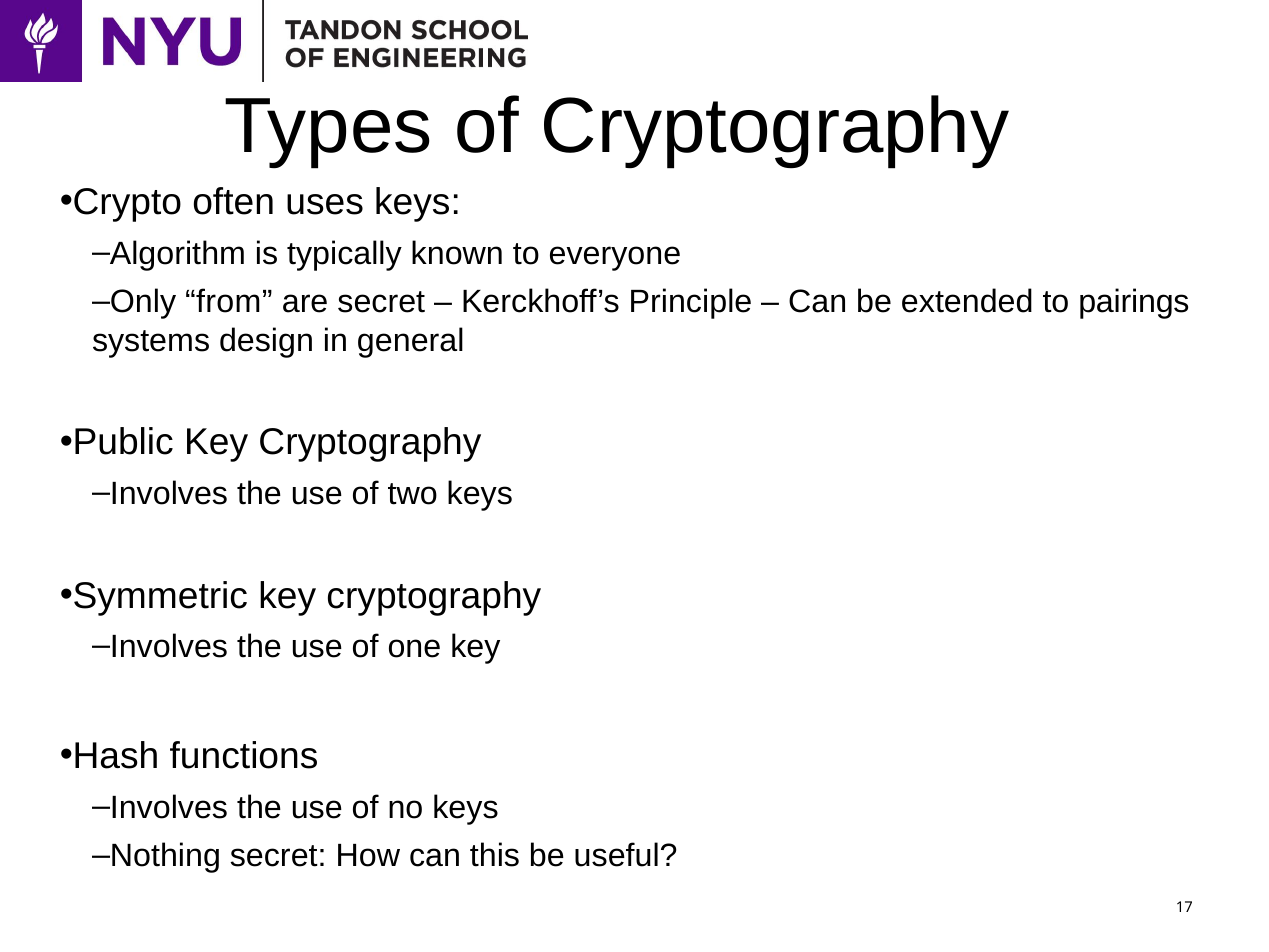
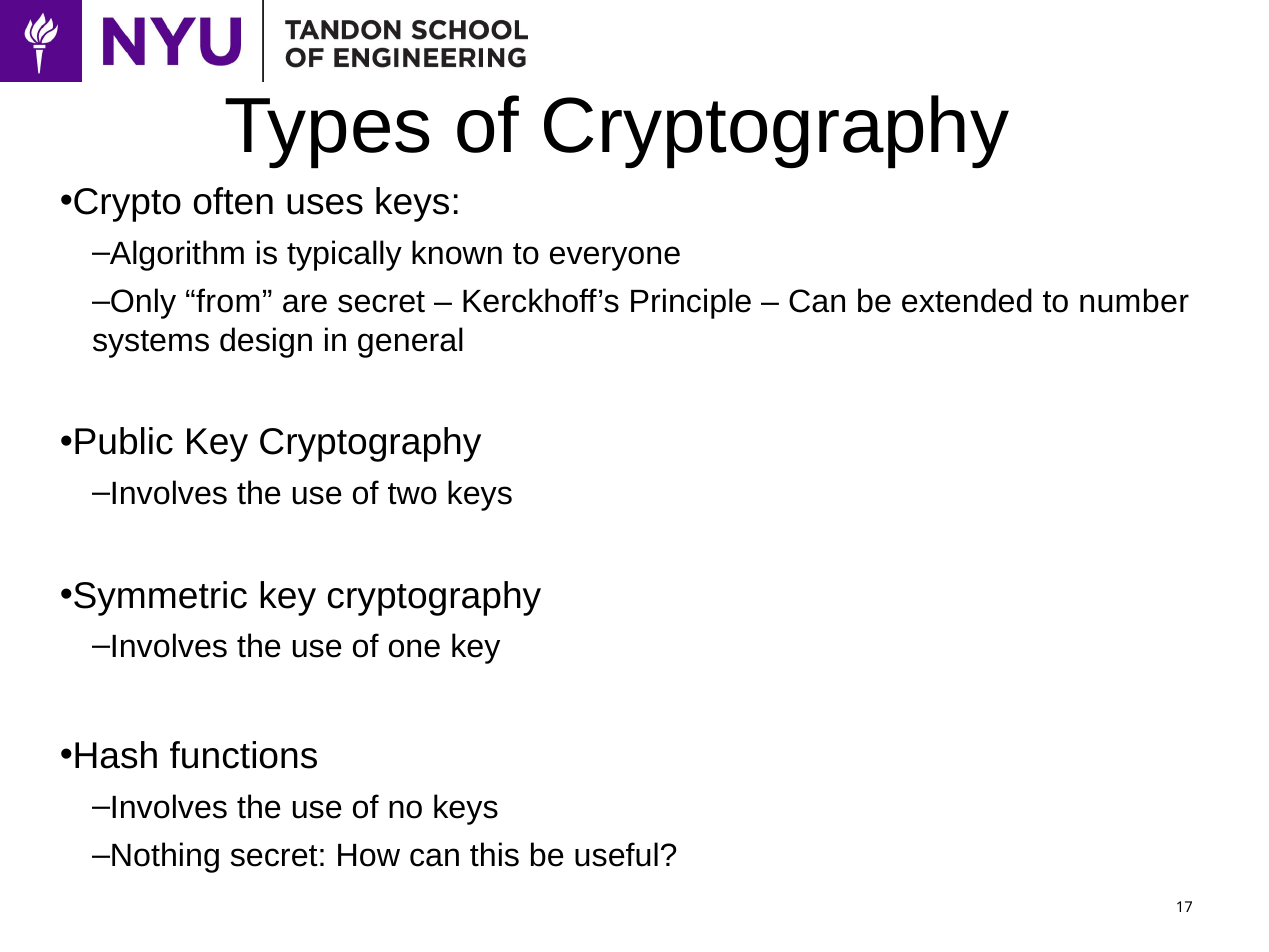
pairings: pairings -> number (1134, 302)
